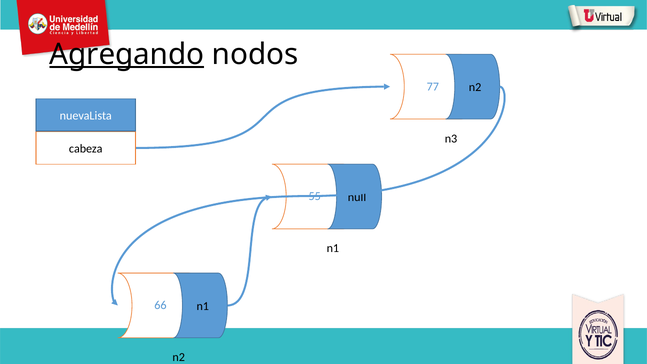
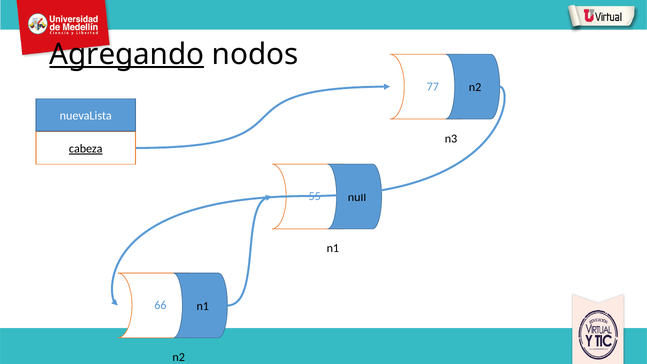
cabeza underline: none -> present (86, 149)
